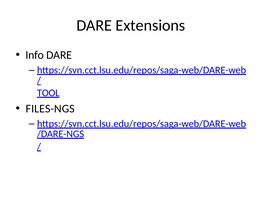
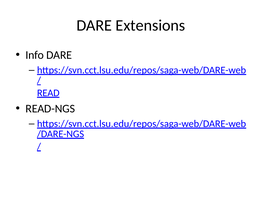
TOOL: TOOL -> READ (48, 93)
FILES-NGS: FILES-NGS -> READ-NGS (50, 108)
